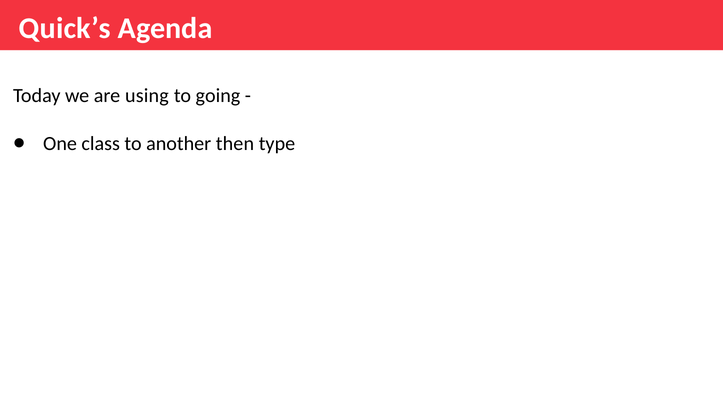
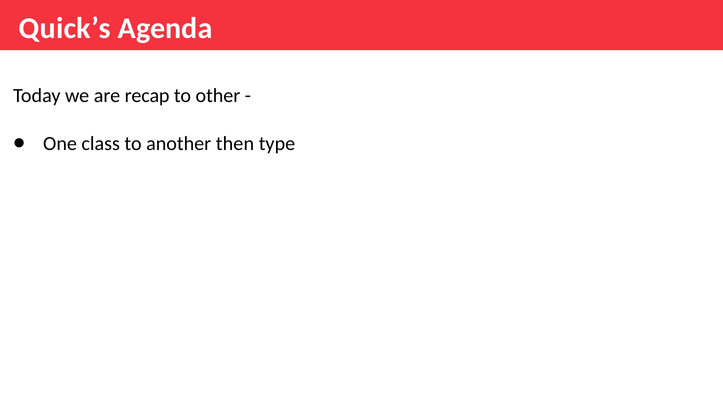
using: using -> recap (147, 96)
going: going -> other (218, 96)
